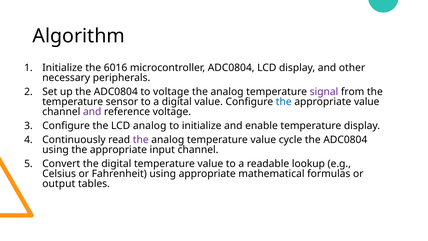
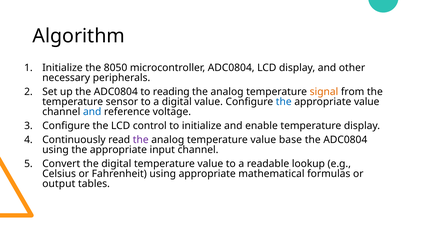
6016: 6016 -> 8050 (116, 68)
to voltage: voltage -> reading (171, 92)
signal colour: purple -> orange (324, 92)
and colour: purple -> blue (92, 112)
LCD analog: analog -> control (150, 126)
cycle: cycle -> base (290, 140)
